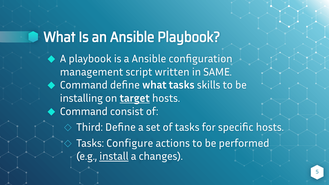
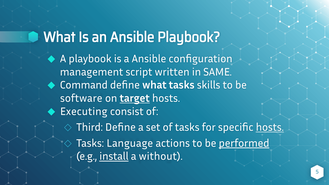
installing: installing -> software (81, 98)
Command: Command -> Executing (84, 111)
hosts underline: none -> present (270, 127)
Configure: Configure -> Language (130, 143)
performed underline: none -> present (244, 143)
changes: changes -> without (161, 156)
